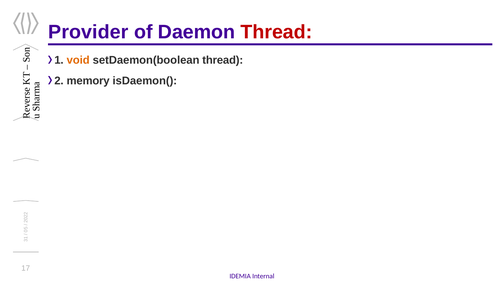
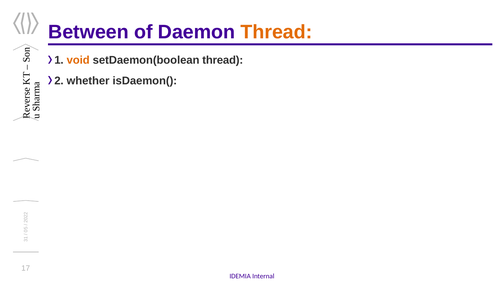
Provider: Provider -> Between (89, 32)
Thread colour: red -> orange (276, 32)
memory: memory -> whether (88, 81)
